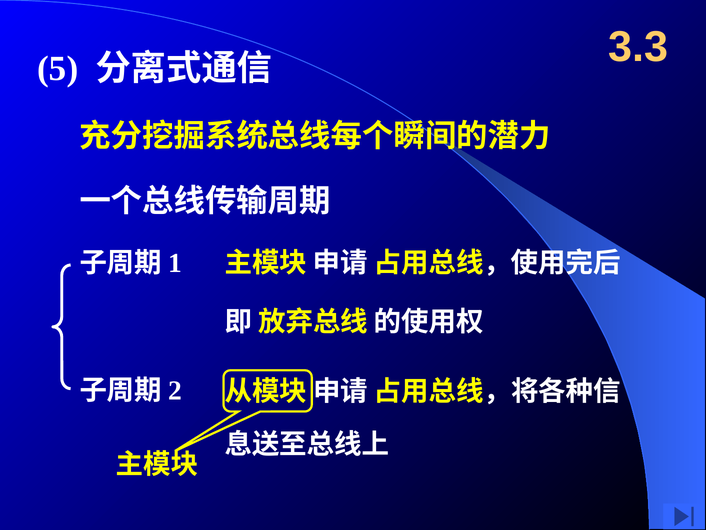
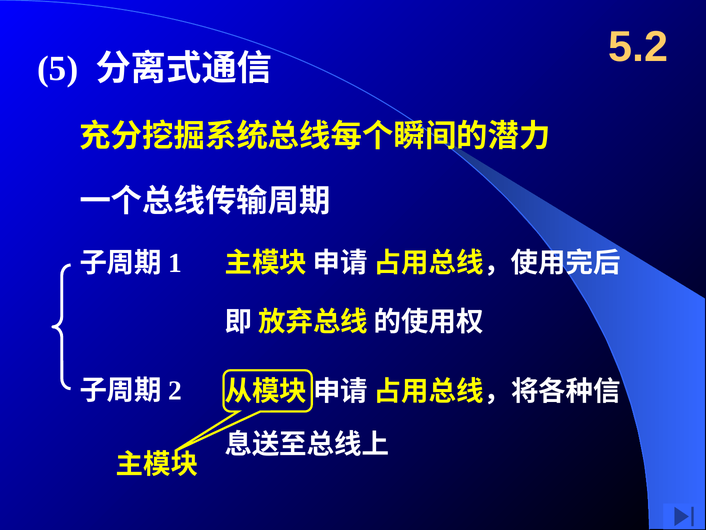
3.3: 3.3 -> 5.2 (638, 47)
